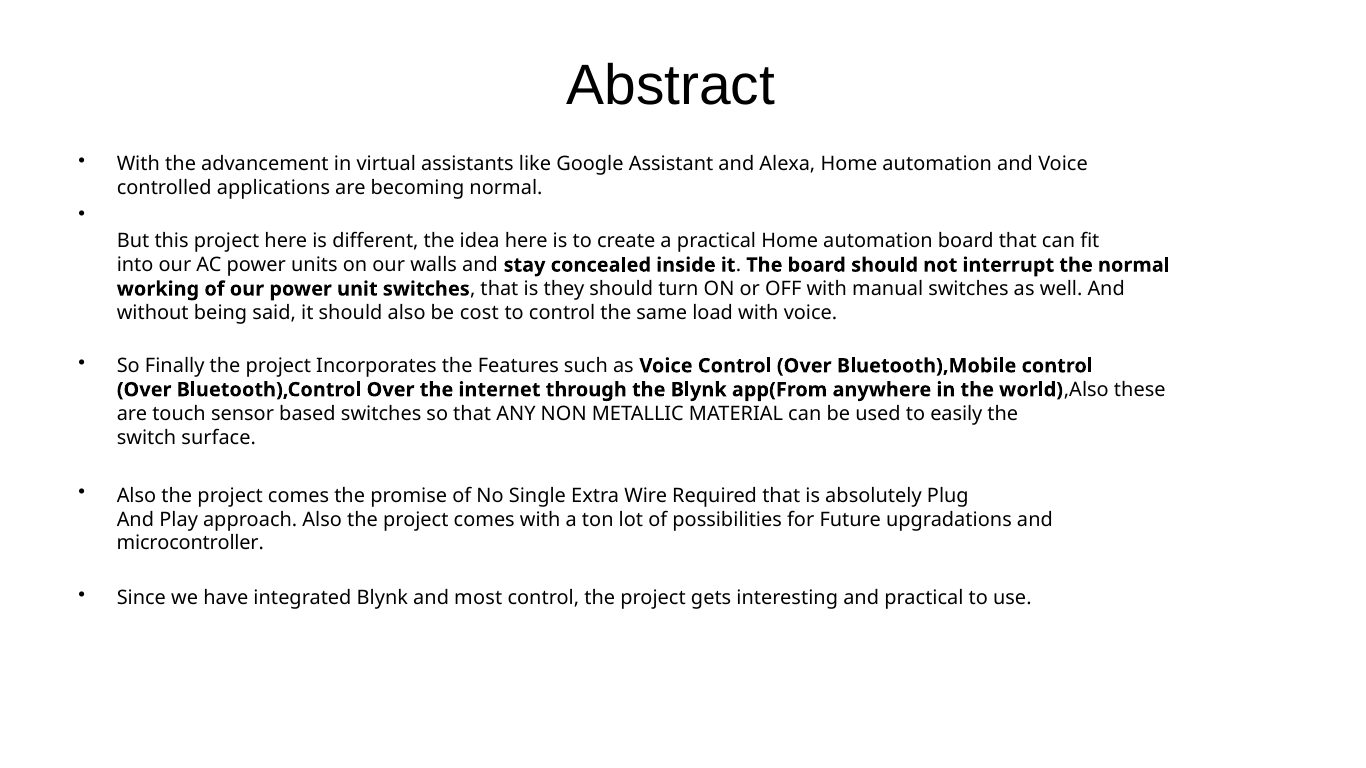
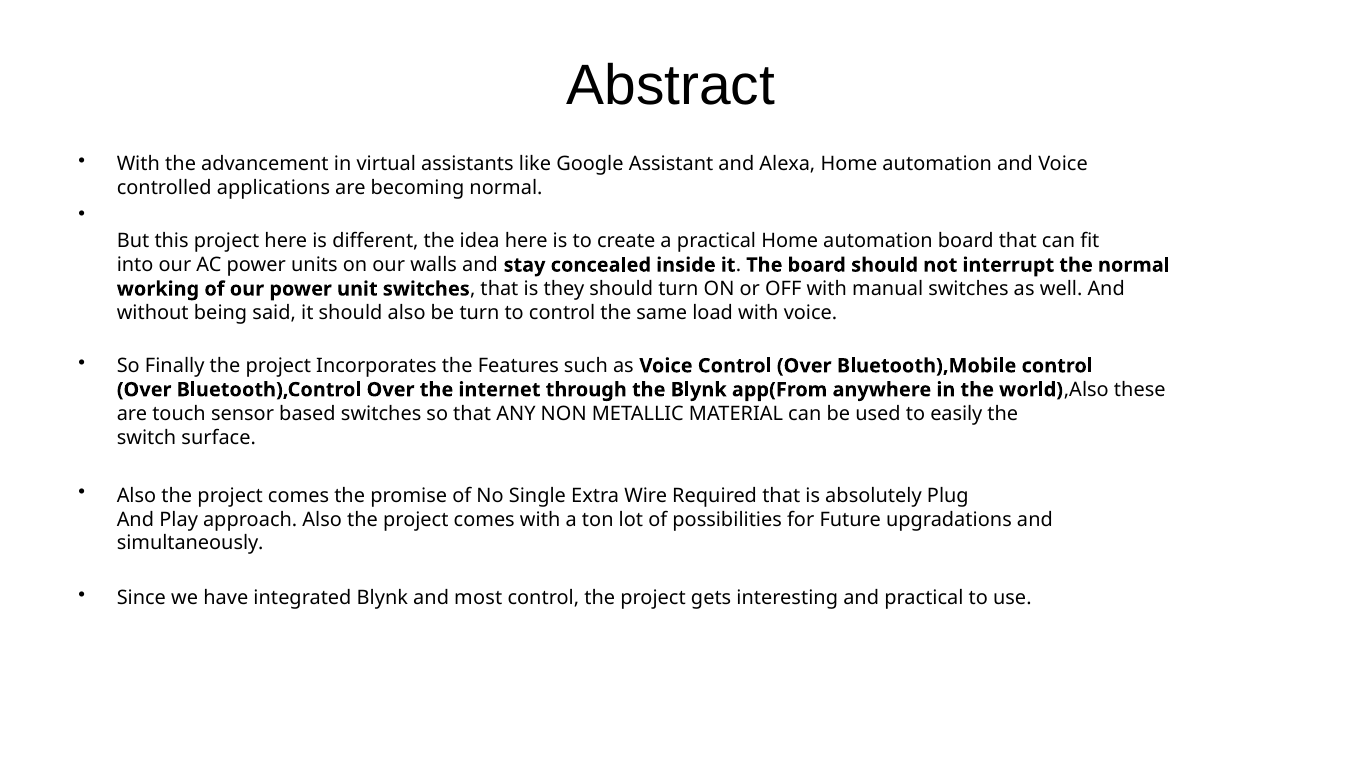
be cost: cost -> turn (479, 313)
microcontroller: microcontroller -> simultaneously (190, 544)
